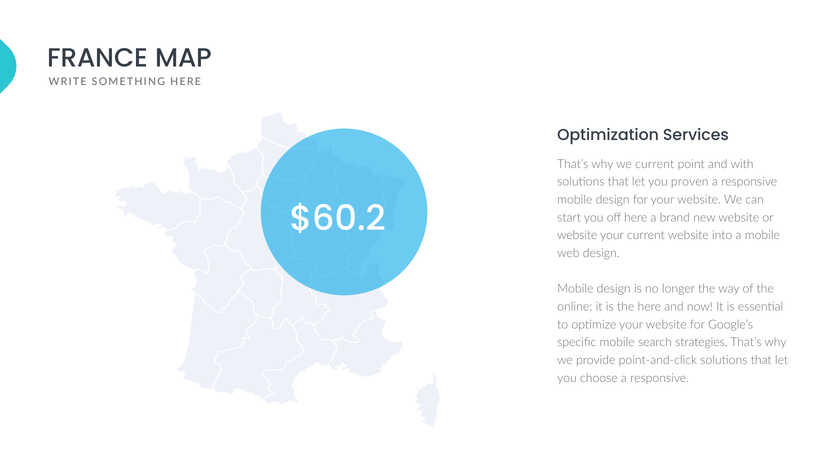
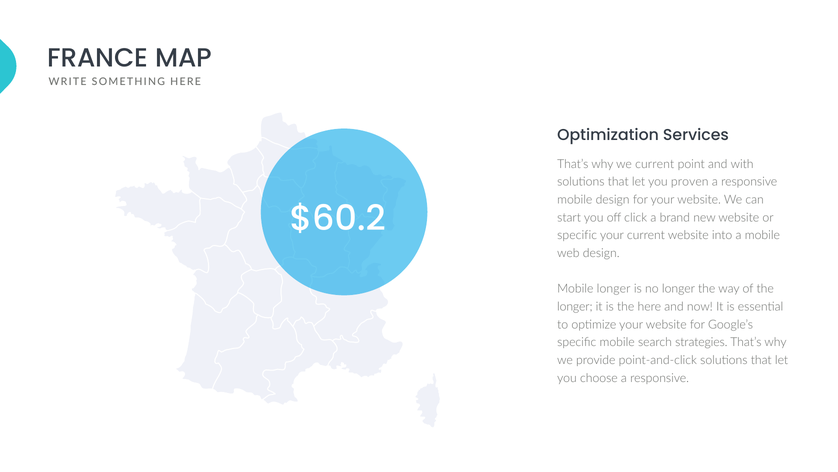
off here: here -> click (636, 217)
website: website -> specific (577, 235)
design: design -> longer (614, 289)
online: online -> longer (575, 306)
